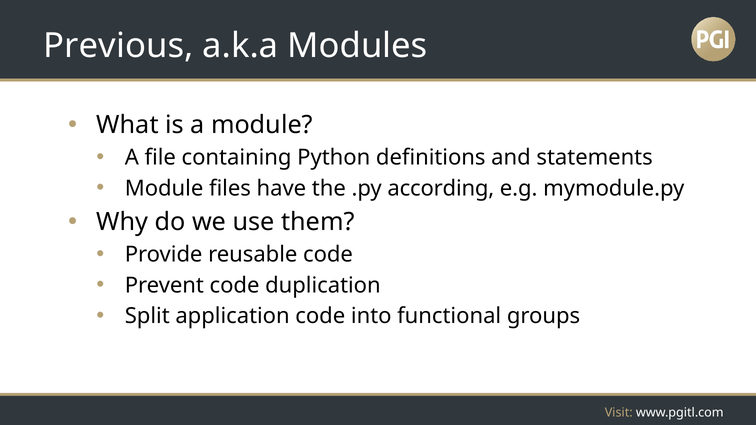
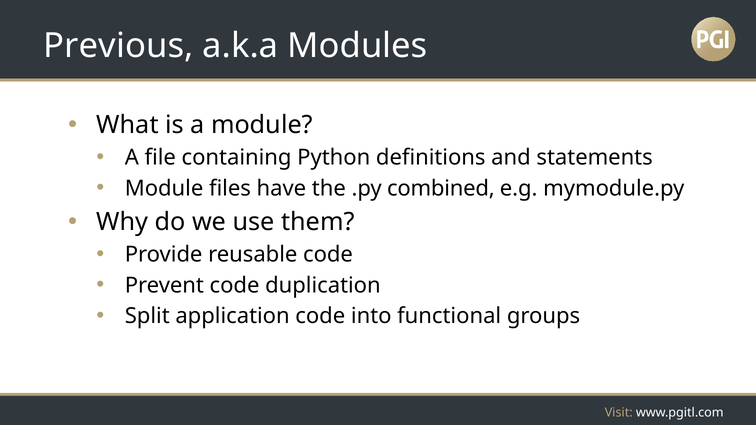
according: according -> combined (441, 189)
